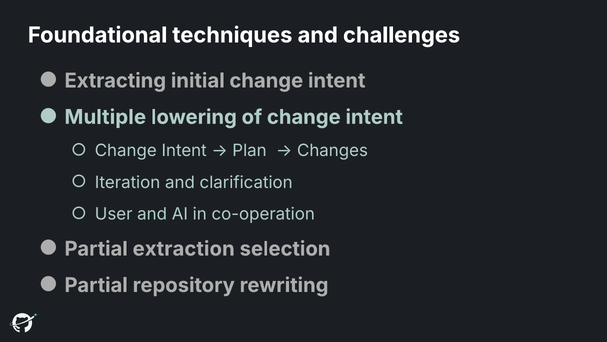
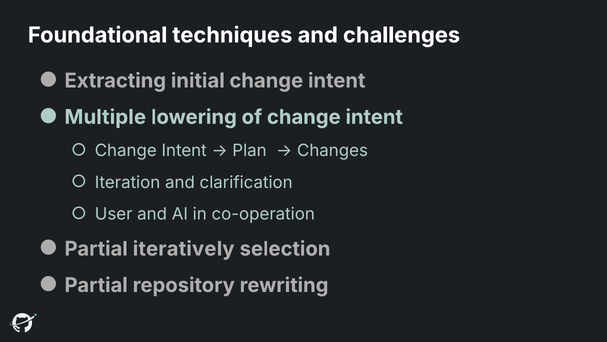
extraction: extraction -> iteratively (184, 248)
